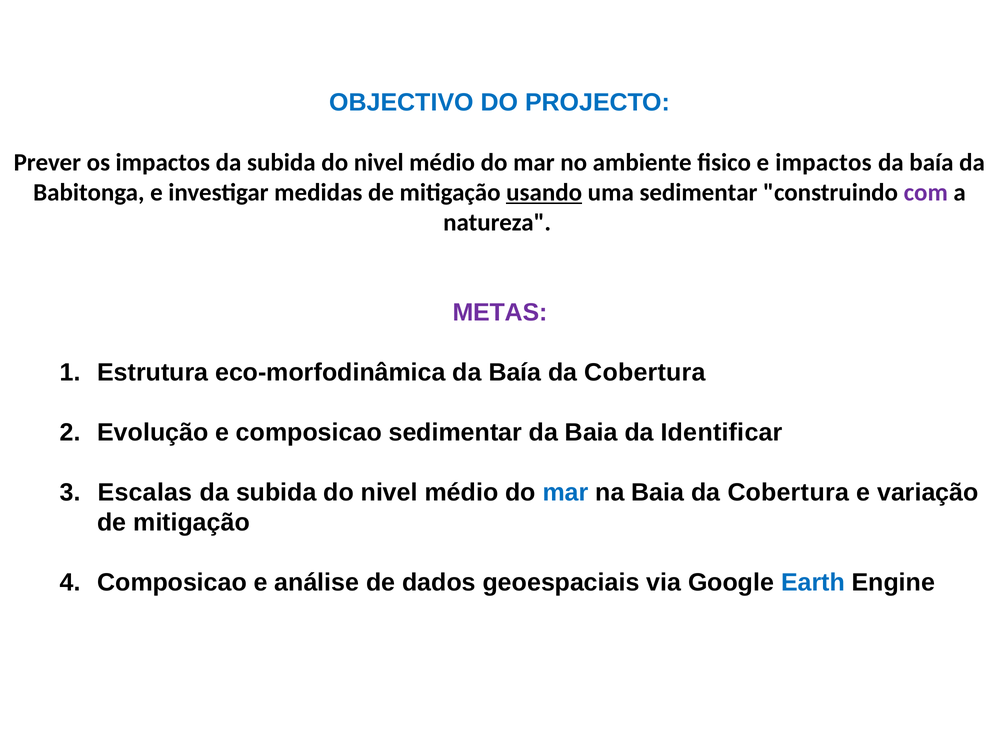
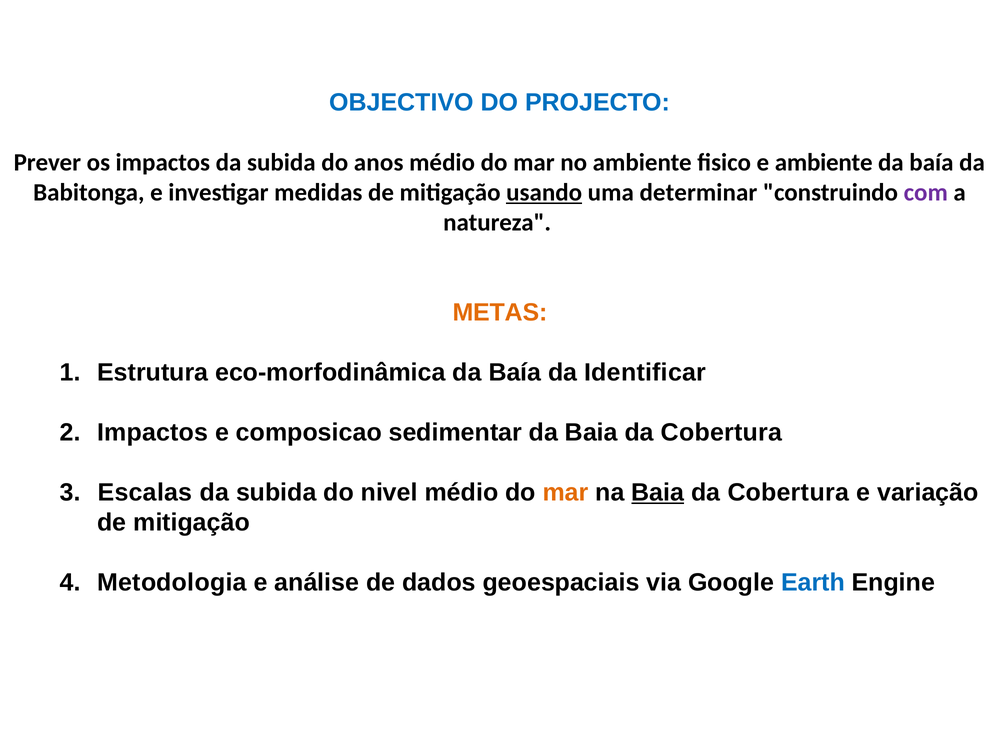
nivel: nivel -> anos (379, 162)
e impactos: impactos -> ambiente (824, 162)
uma sedimentar: sedimentar -> determinar (698, 192)
METAS colour: purple -> orange (500, 312)
Baía da Cobertura: Cobertura -> Identificar (645, 372)
Evolução: Evolução -> Impactos (153, 432)
da Baia da Identificar: Identificar -> Cobertura (722, 432)
mar colour: blue -> orange (566, 492)
Baia underline: none -> present (658, 492)
Composicao: Composicao -> Metodologia (172, 582)
